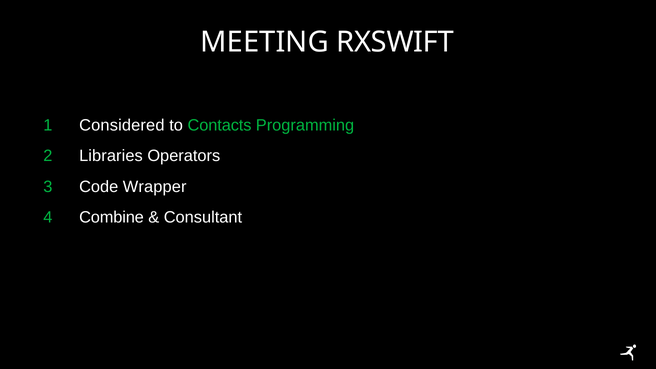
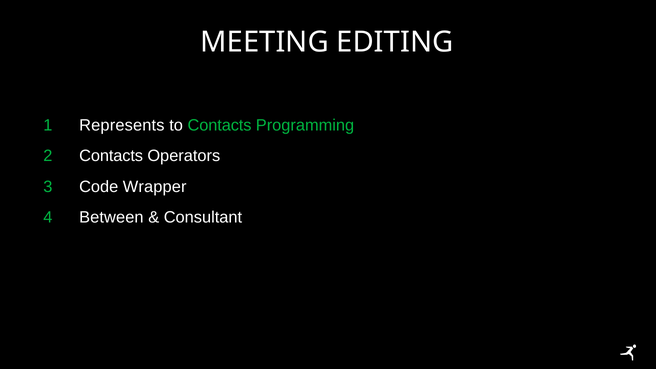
RXSWIFT: RXSWIFT -> EDITING (395, 42)
Considered: Considered -> Represents (122, 125)
Libraries: Libraries -> Contacts (111, 156)
Combine: Combine -> Between (111, 217)
